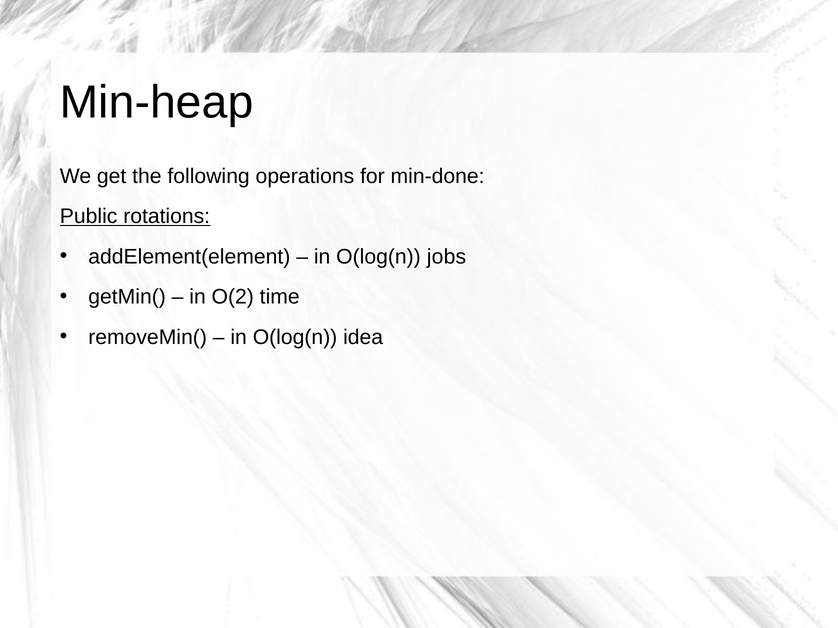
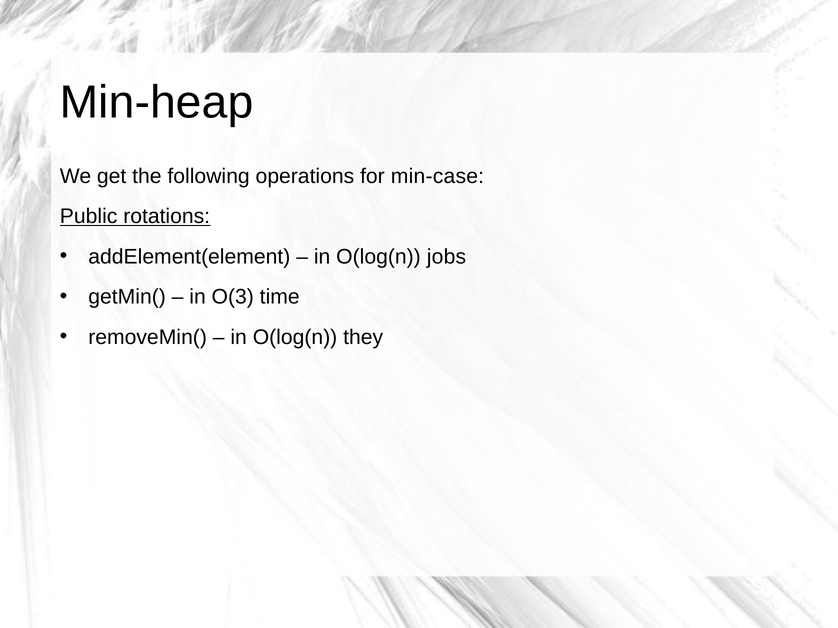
min-done: min-done -> min-case (437, 176)
O(2: O(2 -> O(3 (233, 297)
idea: idea -> they (363, 337)
